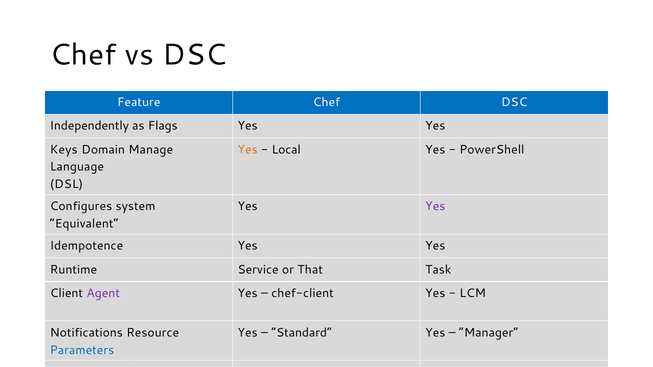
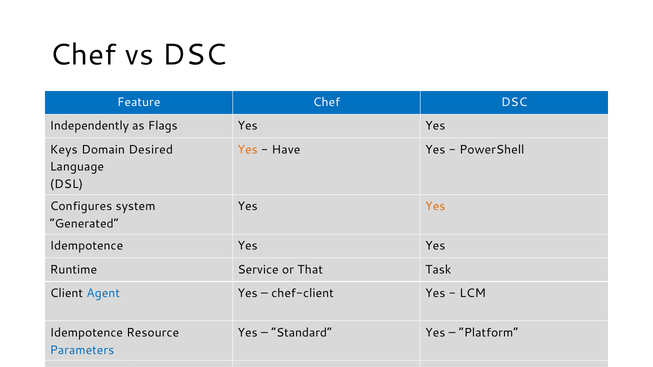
Manage: Manage -> Desired (151, 150)
Local: Local -> Have (286, 150)
Yes colour: purple -> orange (435, 207)
Equivalent: Equivalent -> Generated (84, 224)
Agent colour: purple -> blue (103, 294)
Notifications: Notifications -> Idempotence (86, 333)
Manager: Manager -> Platform (489, 333)
